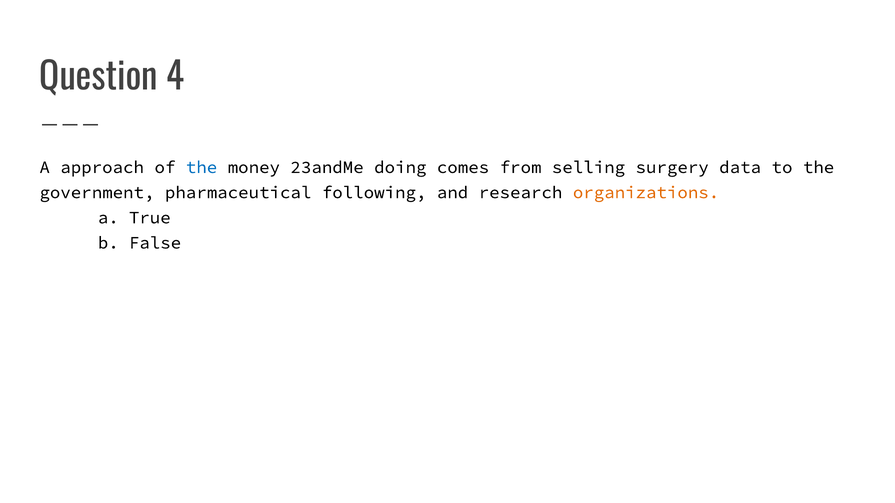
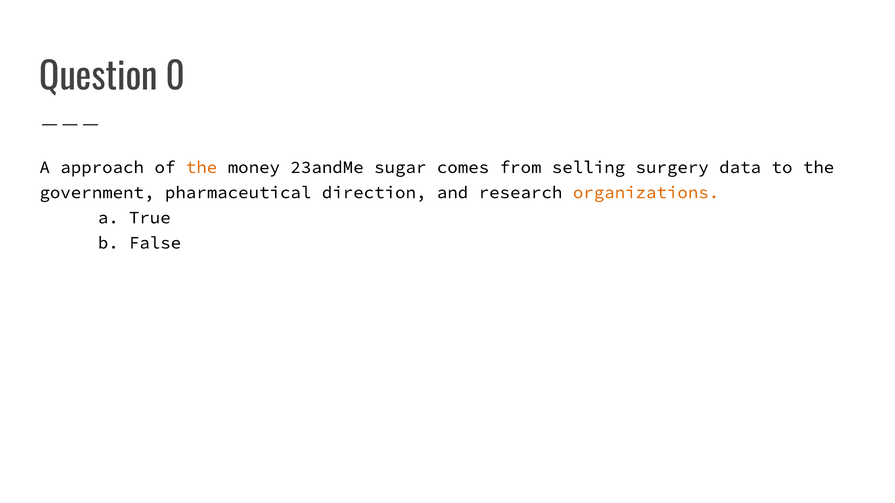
4: 4 -> 0 (175, 78)
the colour: blue -> orange (202, 167)
doing: doing -> sugar (400, 167)
following: following -> direction (374, 193)
